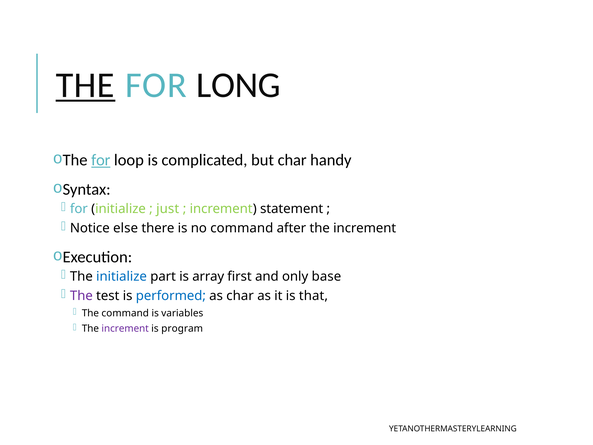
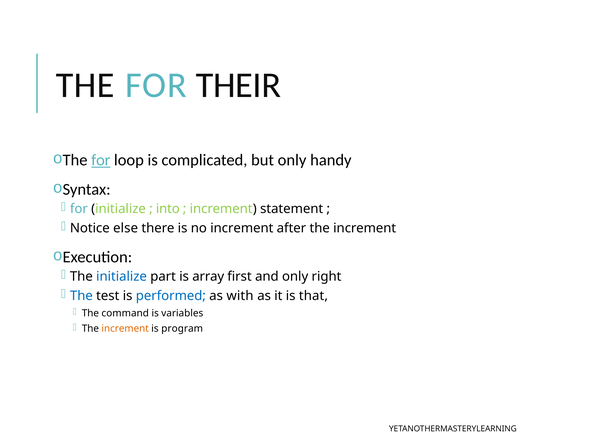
THE underline: present -> none (85, 85)
LONG: LONG -> THEIR (238, 85)
but char: char -> only (292, 160)
just: just -> into (168, 209)
no command: command -> increment (242, 228)
base: base -> right (326, 276)
The colour: purple -> blue (81, 295)
as char: char -> with (240, 295)
increment colour: purple -> orange (125, 329)
